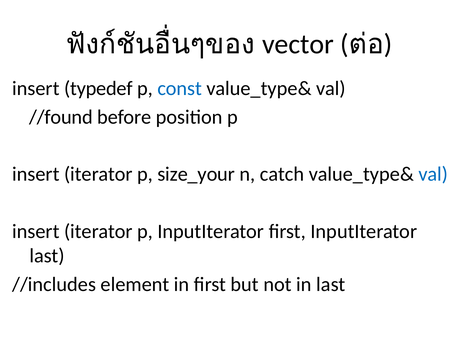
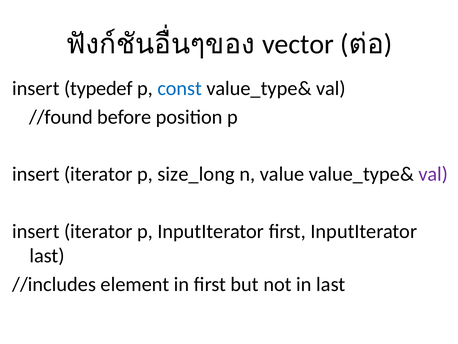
size_your: size_your -> size_long (196, 174)
catch: catch -> value (282, 174)
val colour: blue -> purple (433, 174)
